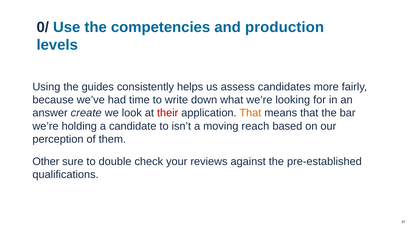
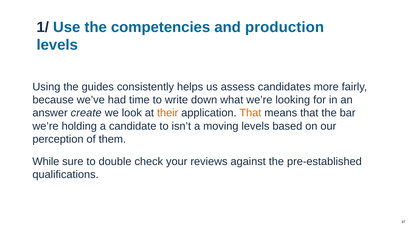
0/: 0/ -> 1/ (43, 27)
their colour: red -> orange (168, 113)
moving reach: reach -> levels (255, 126)
Other: Other -> While (46, 162)
